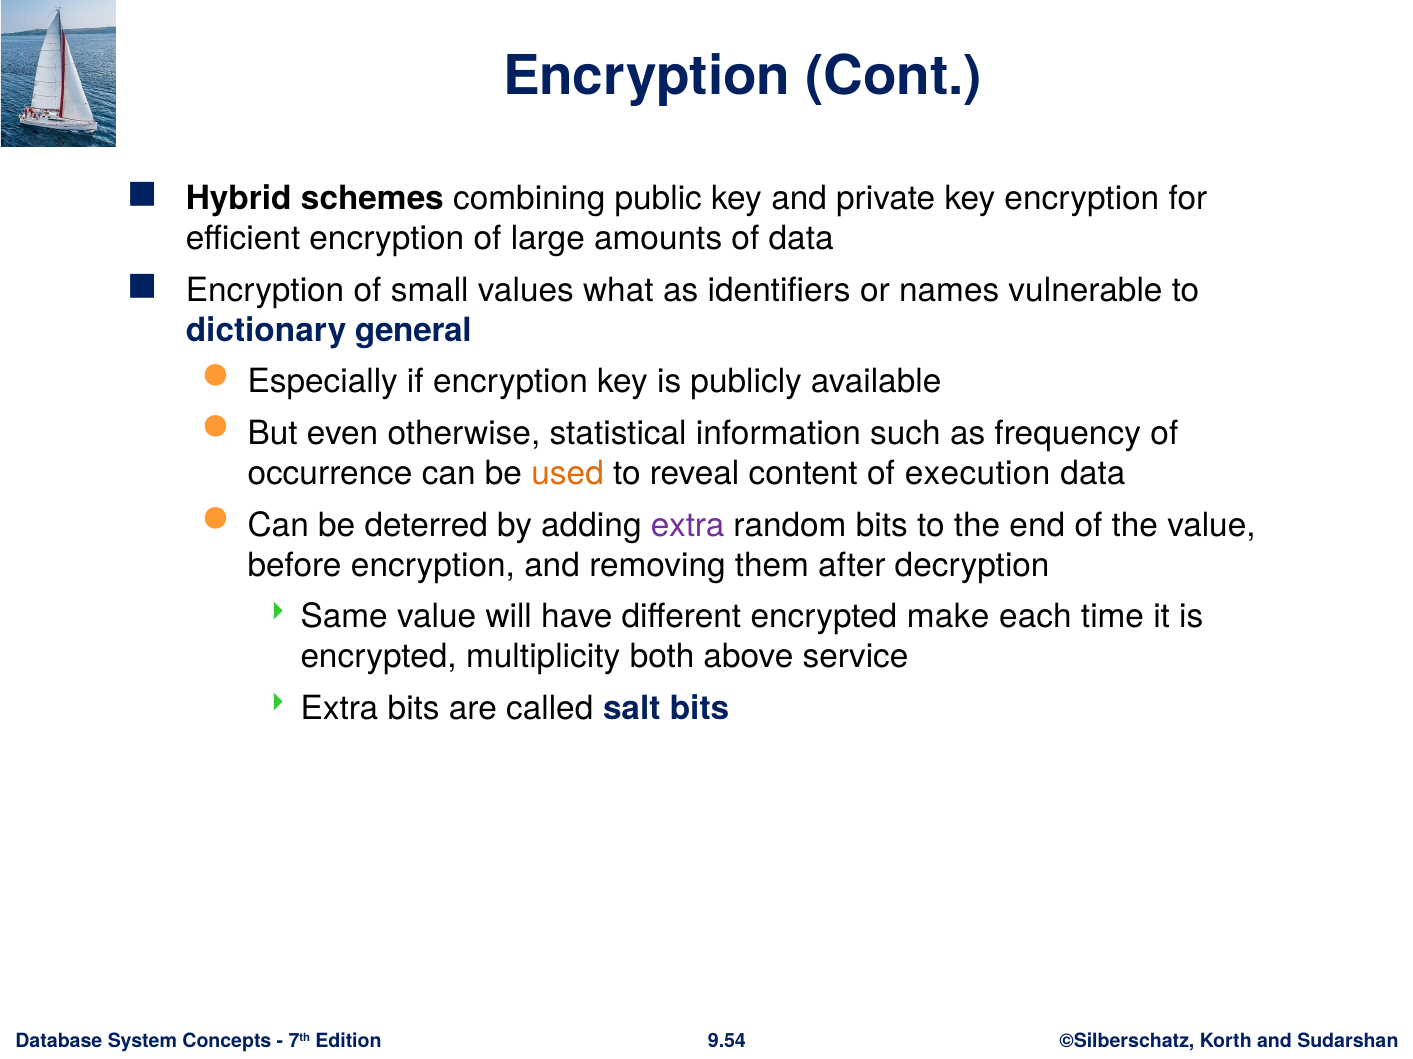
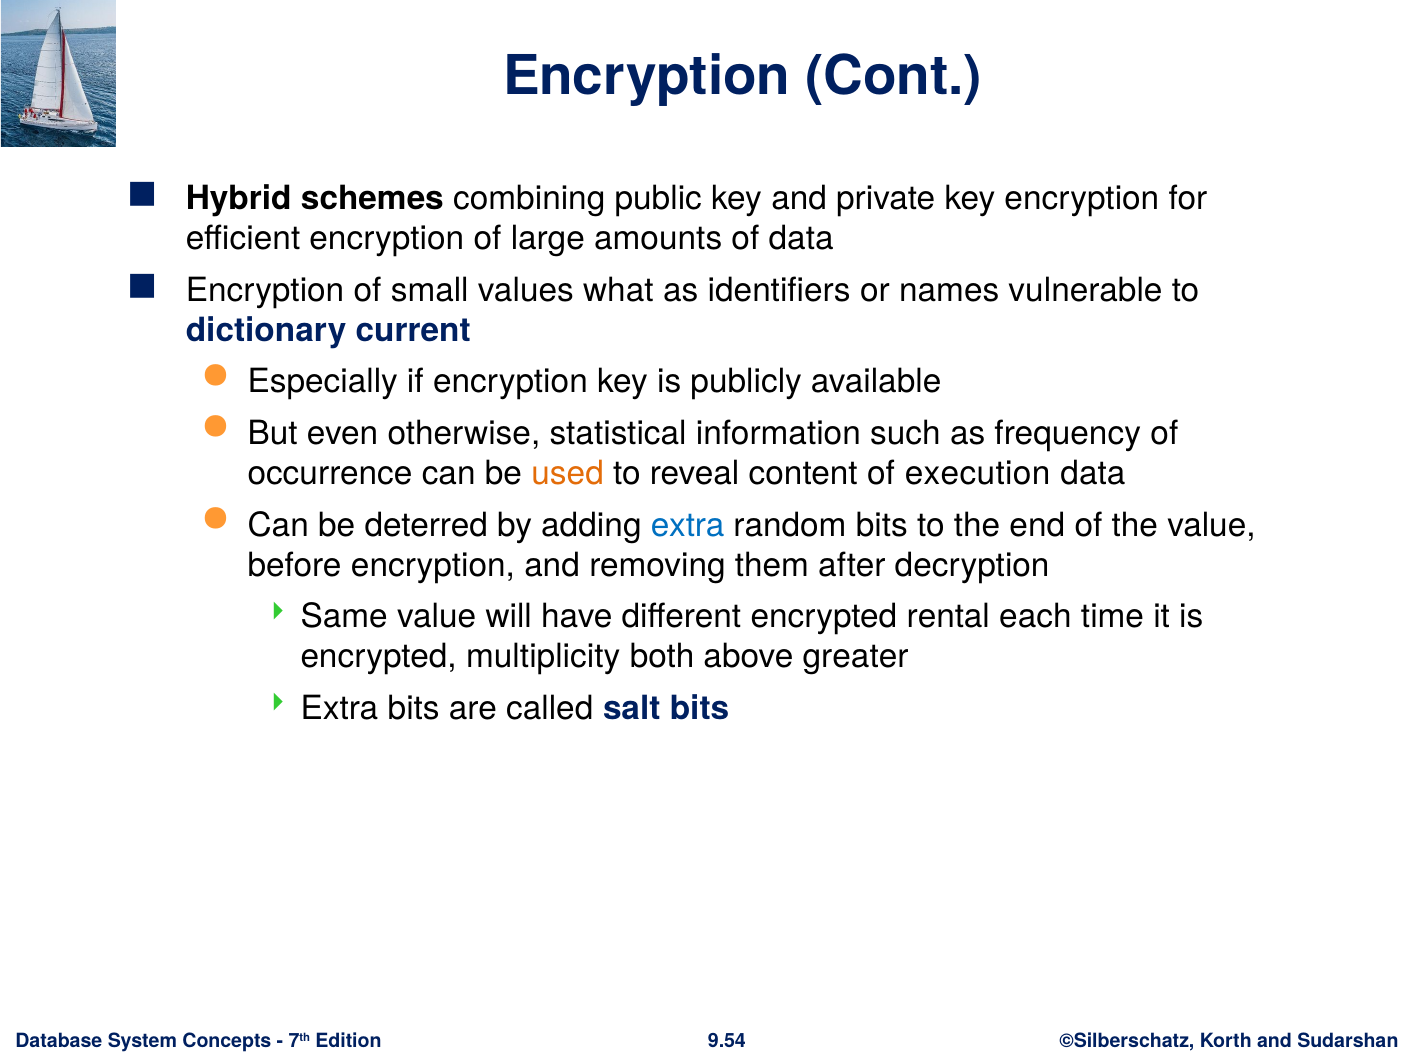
general: general -> current (413, 330)
extra colour: purple -> blue (688, 526)
make: make -> rental (948, 617)
service: service -> greater (856, 657)
